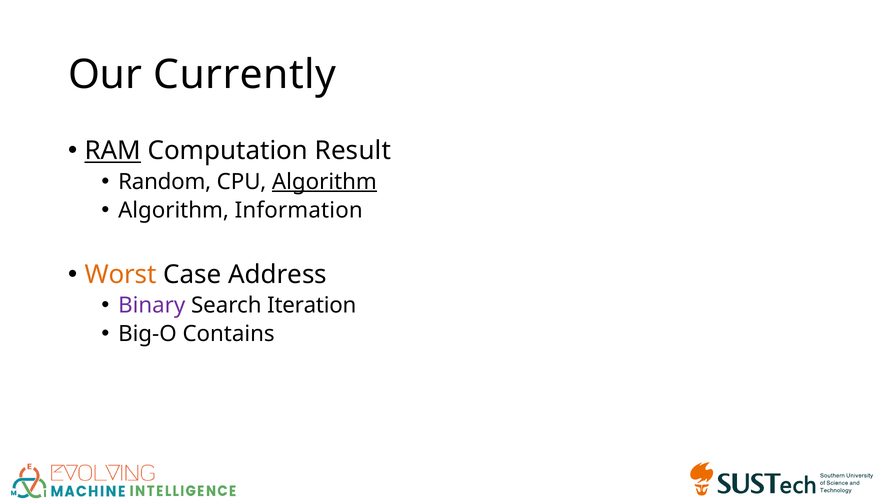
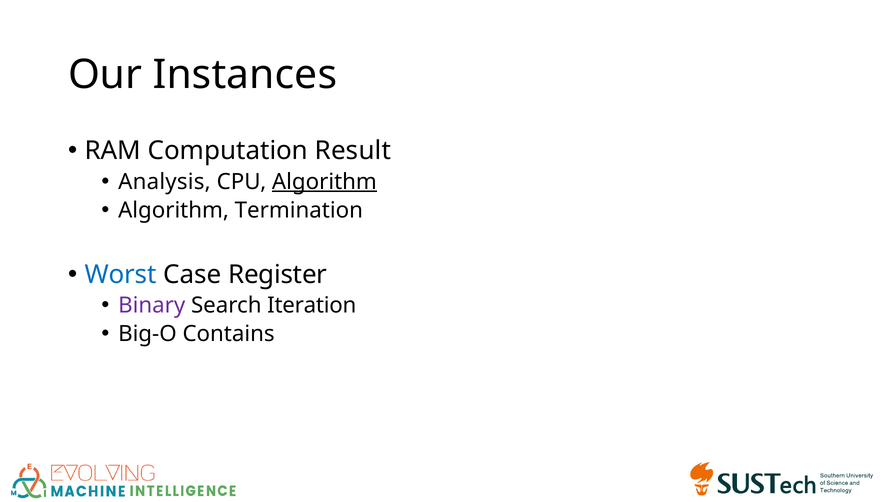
Currently: Currently -> Instances (245, 75)
RAM underline: present -> none (113, 151)
Random: Random -> Analysis (164, 182)
Information: Information -> Termination (299, 210)
Worst colour: orange -> blue (121, 274)
Address: Address -> Register (278, 274)
